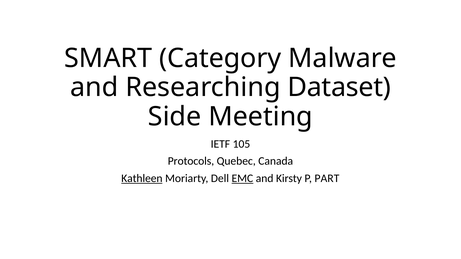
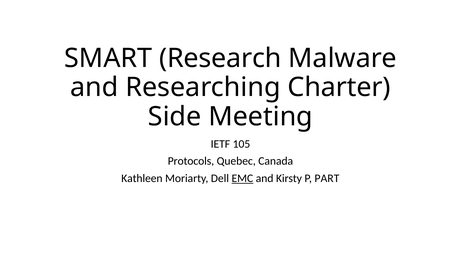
Category: Category -> Research (220, 59)
Dataset: Dataset -> Charter (339, 88)
Kathleen underline: present -> none (142, 179)
